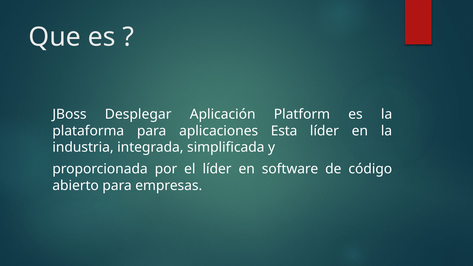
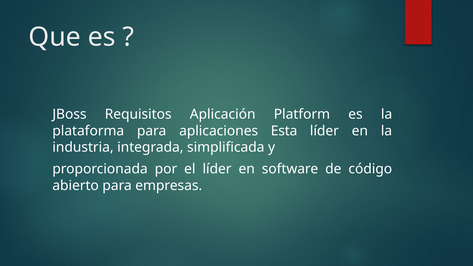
Desplegar: Desplegar -> Requisitos (138, 114)
